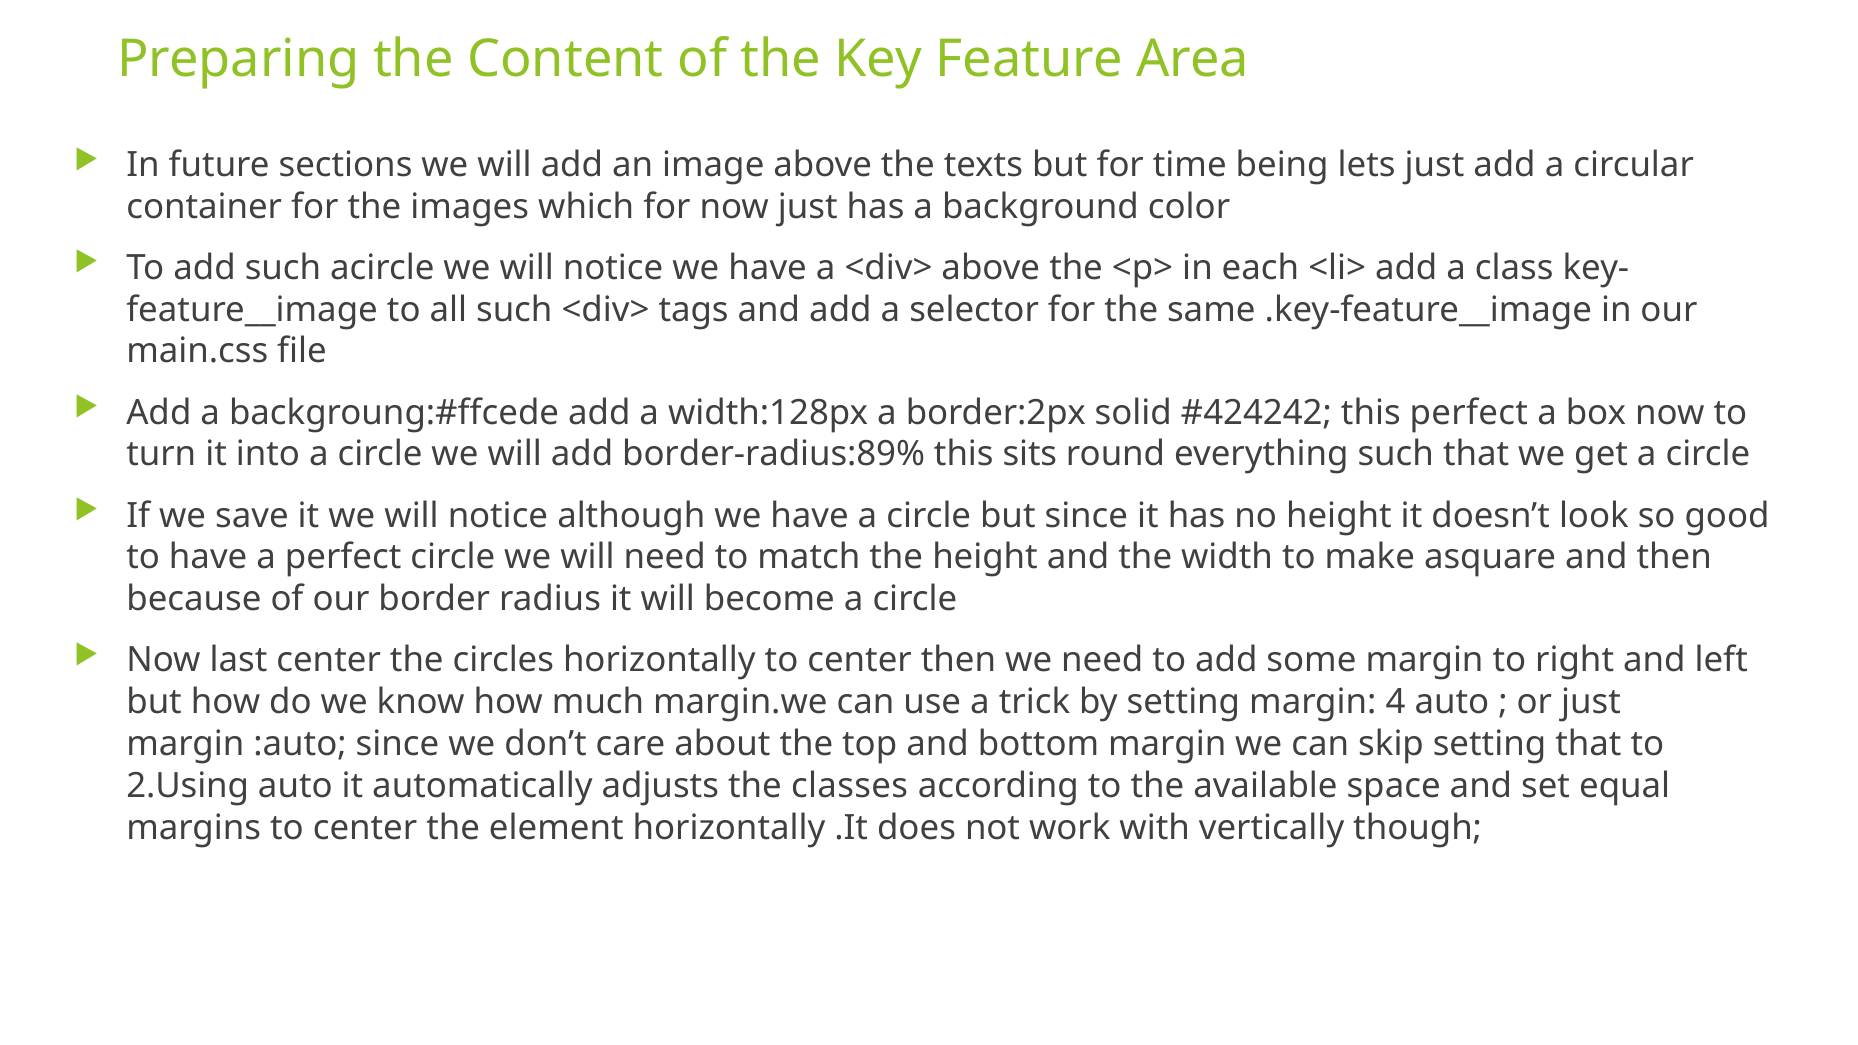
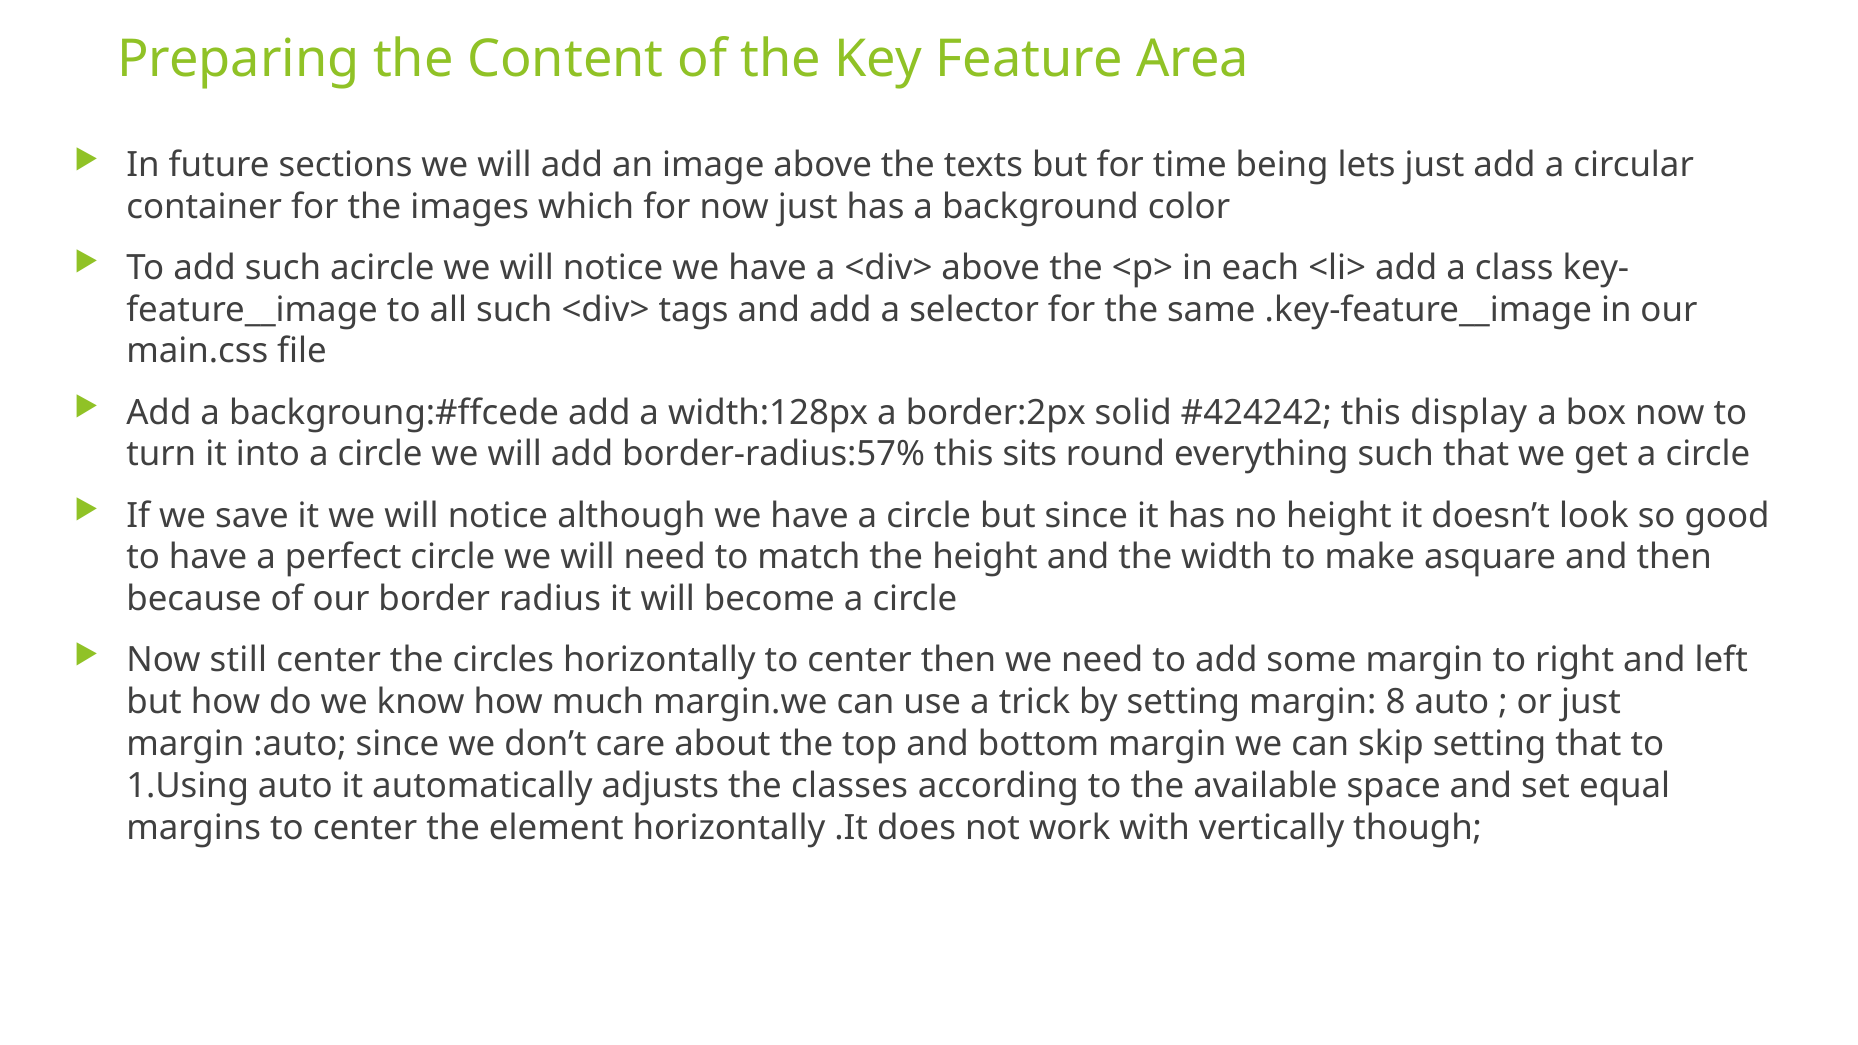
this perfect: perfect -> display (1469, 413)
border-radius:89%: border-radius:89% -> border-radius:57% (774, 454)
last: last -> still (238, 660)
4: 4 -> 8 (1396, 702)
2.Using: 2.Using -> 1.Using (188, 786)
